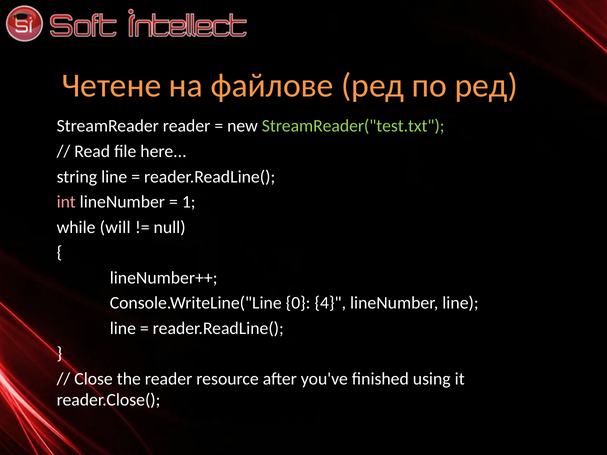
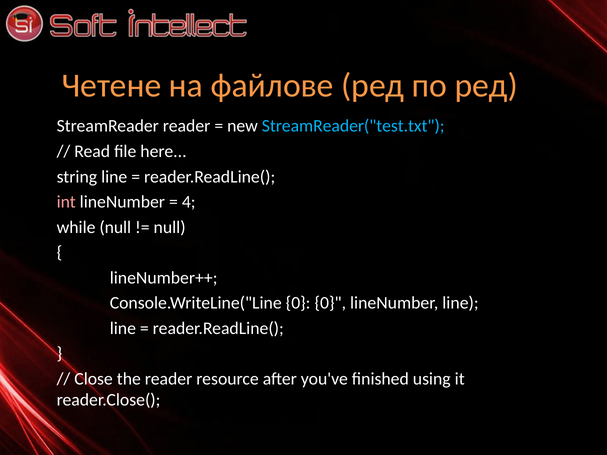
StreamReader("test.txt colour: light green -> light blue (353, 126)
1: 1 -> 4 (189, 202)
while will: will -> null (115, 227)
0 4: 4 -> 0 (330, 303)
